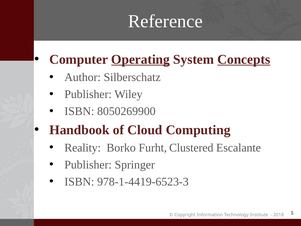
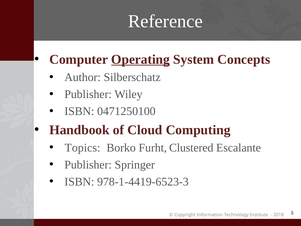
Concepts underline: present -> none (244, 59)
8050269900: 8050269900 -> 0471250100 (126, 111)
Reality: Reality -> Topics (83, 148)
